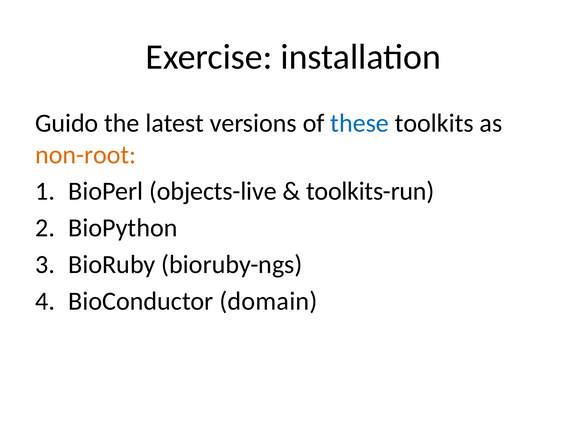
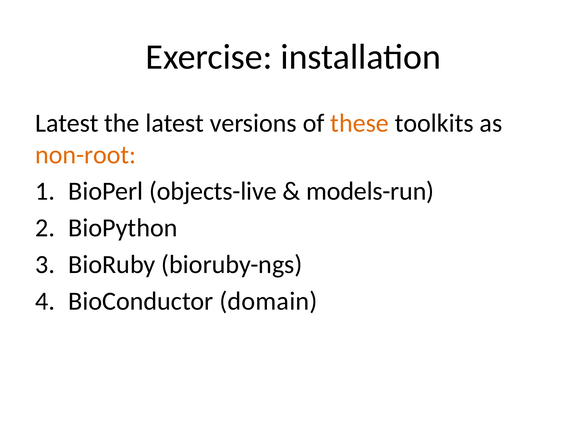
Guido: Guido -> Latest (67, 123)
these colour: blue -> orange (360, 123)
toolkits-run: toolkits-run -> models-run (370, 191)
